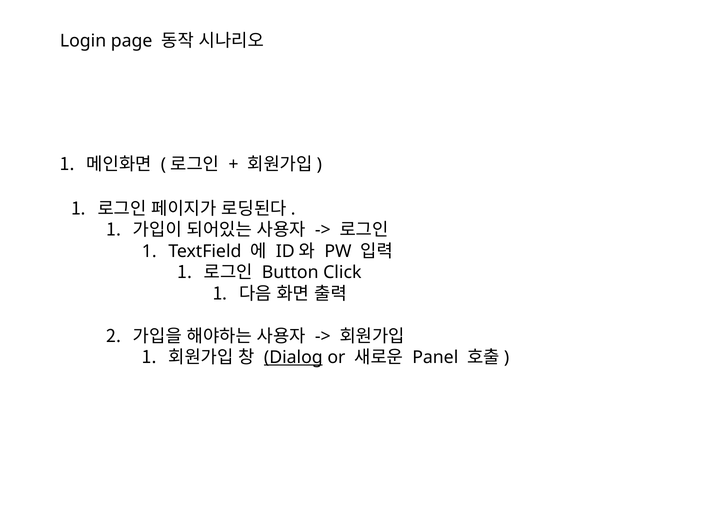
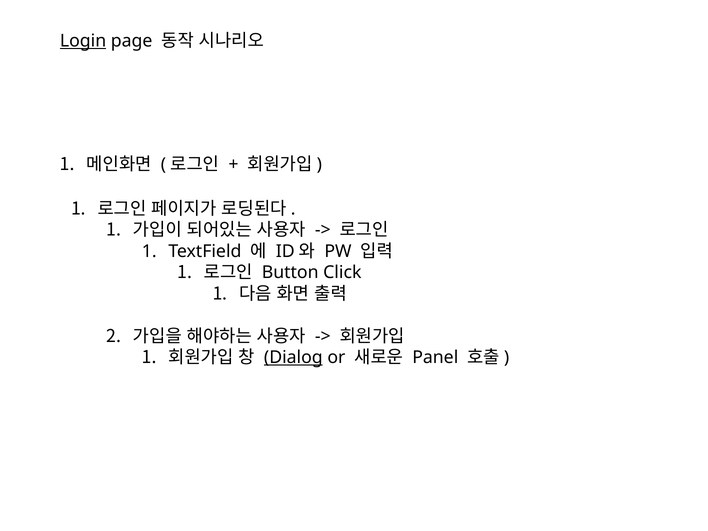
Login underline: none -> present (83, 41)
